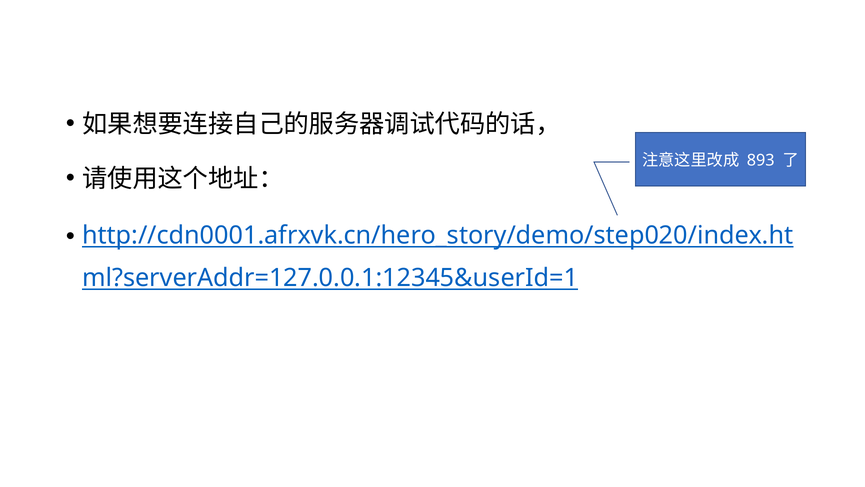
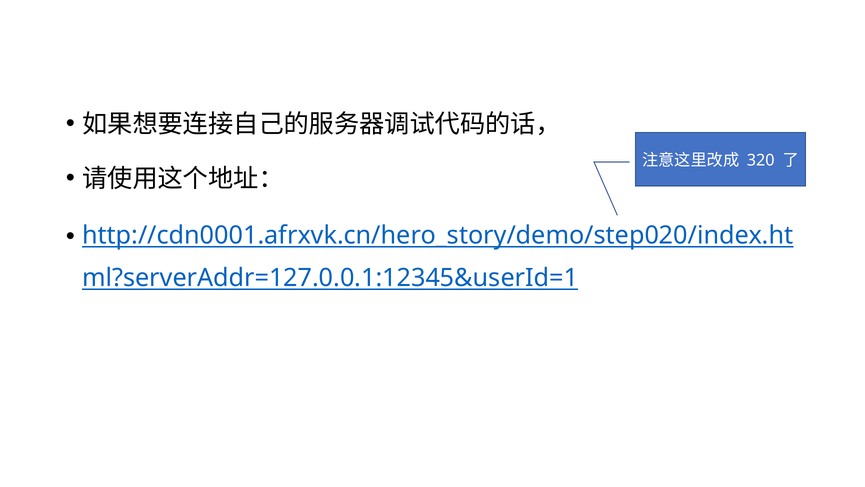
893: 893 -> 320 (761, 160)
